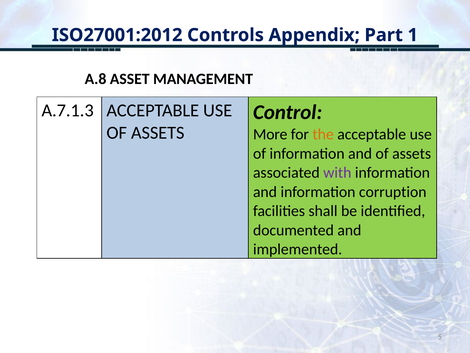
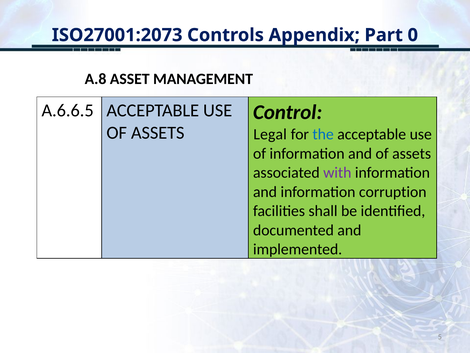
ISO27001:2012: ISO27001:2012 -> ISO27001:2073 (117, 35)
1: 1 -> 0 (413, 35)
A.7.1.3: A.7.1.3 -> A.6.6.5 (68, 110)
More: More -> Legal (270, 134)
the colour: orange -> blue (323, 134)
